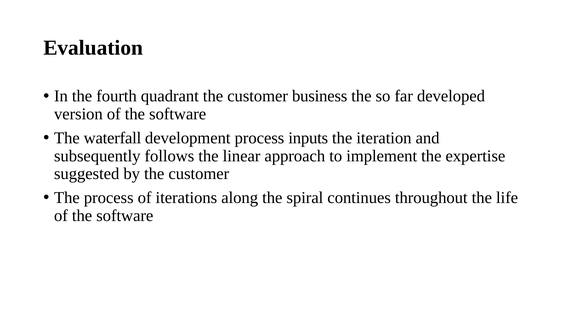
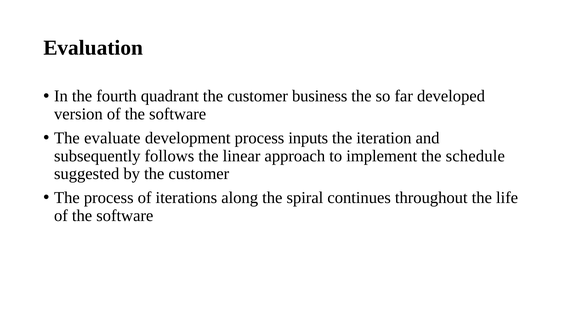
waterfall: waterfall -> evaluate (112, 138)
expertise: expertise -> schedule (475, 156)
